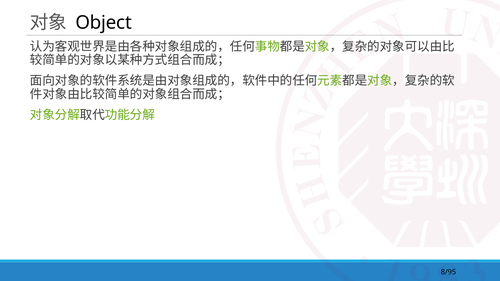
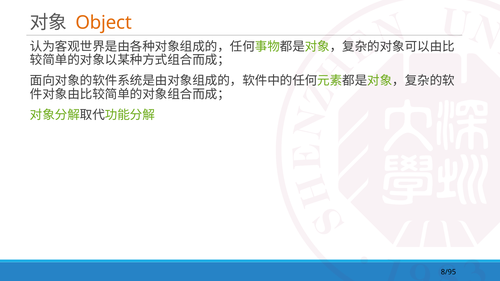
Object colour: black -> orange (104, 23)
